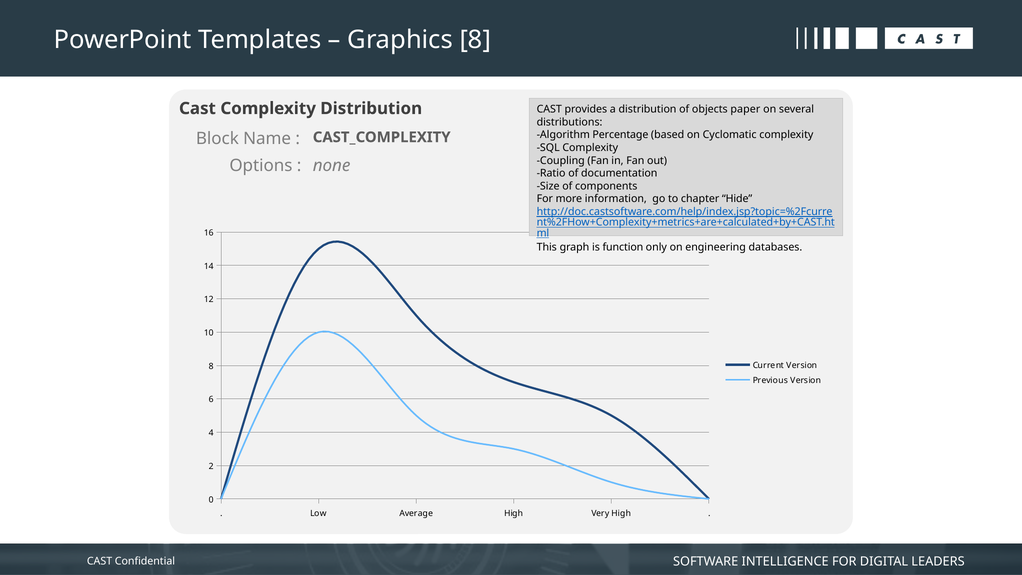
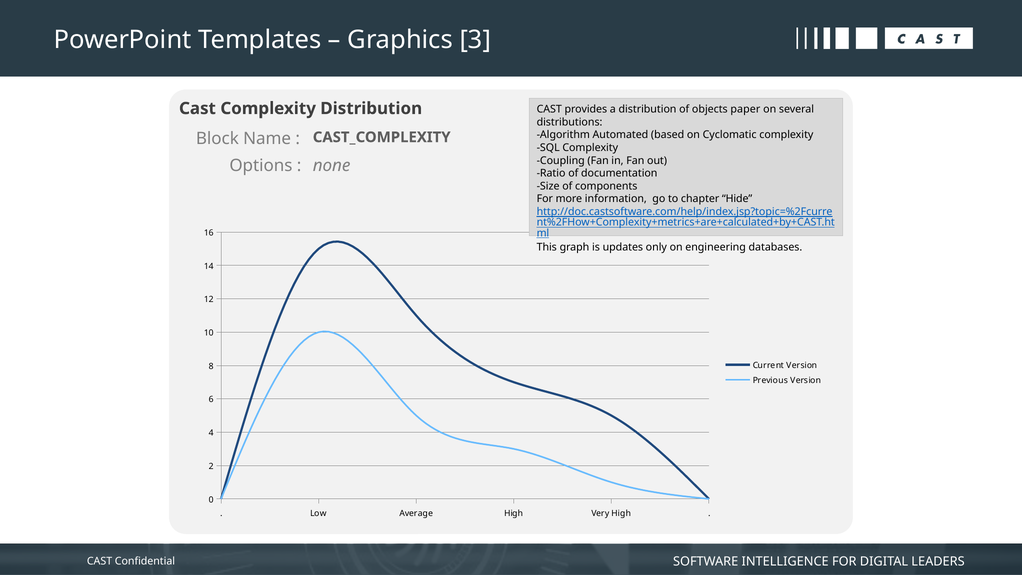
Graphics 8: 8 -> 3 (475, 40)
Percentage: Percentage -> Automated (620, 135)
function: function -> updates (623, 247)
